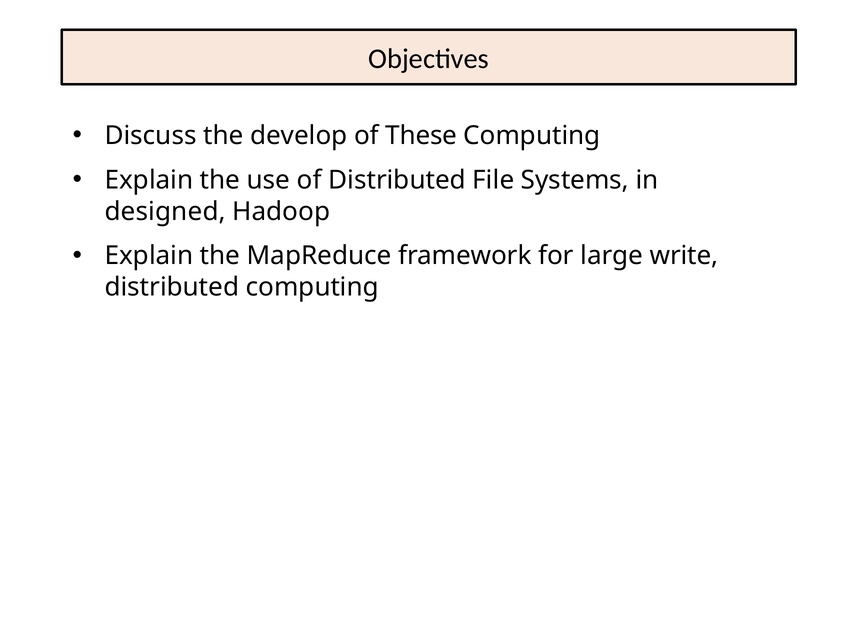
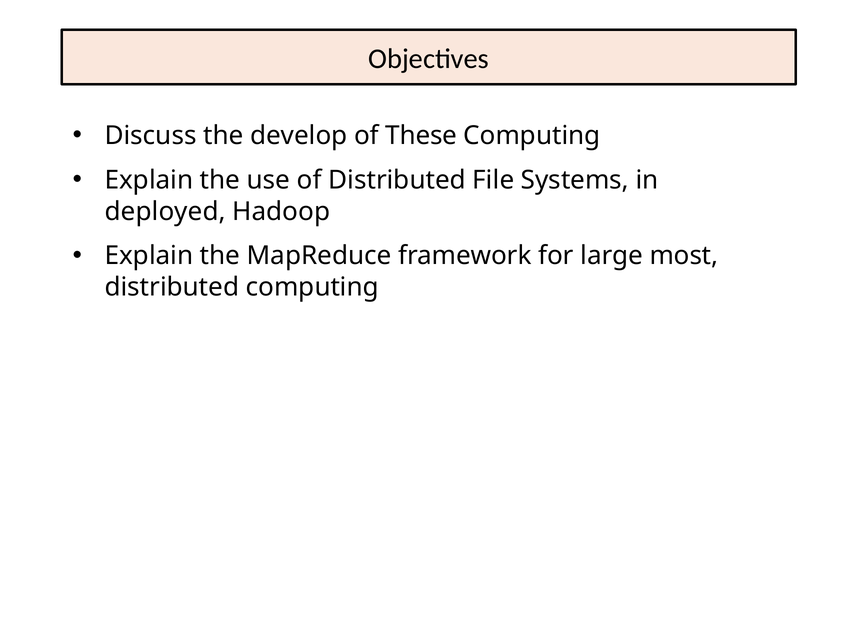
designed: designed -> deployed (165, 212)
write: write -> most (684, 256)
